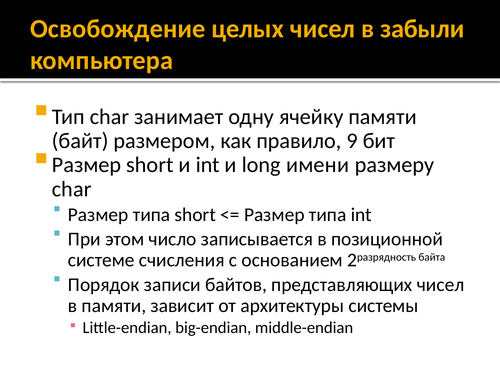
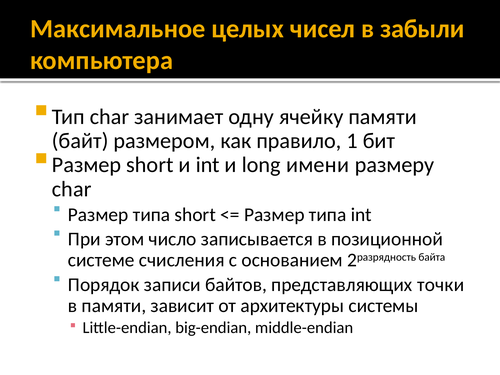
Освобождение: Освобождение -> Максимальное (118, 29)
9: 9 -> 1 (352, 141)
представляющих чисел: чисел -> точки (441, 285)
